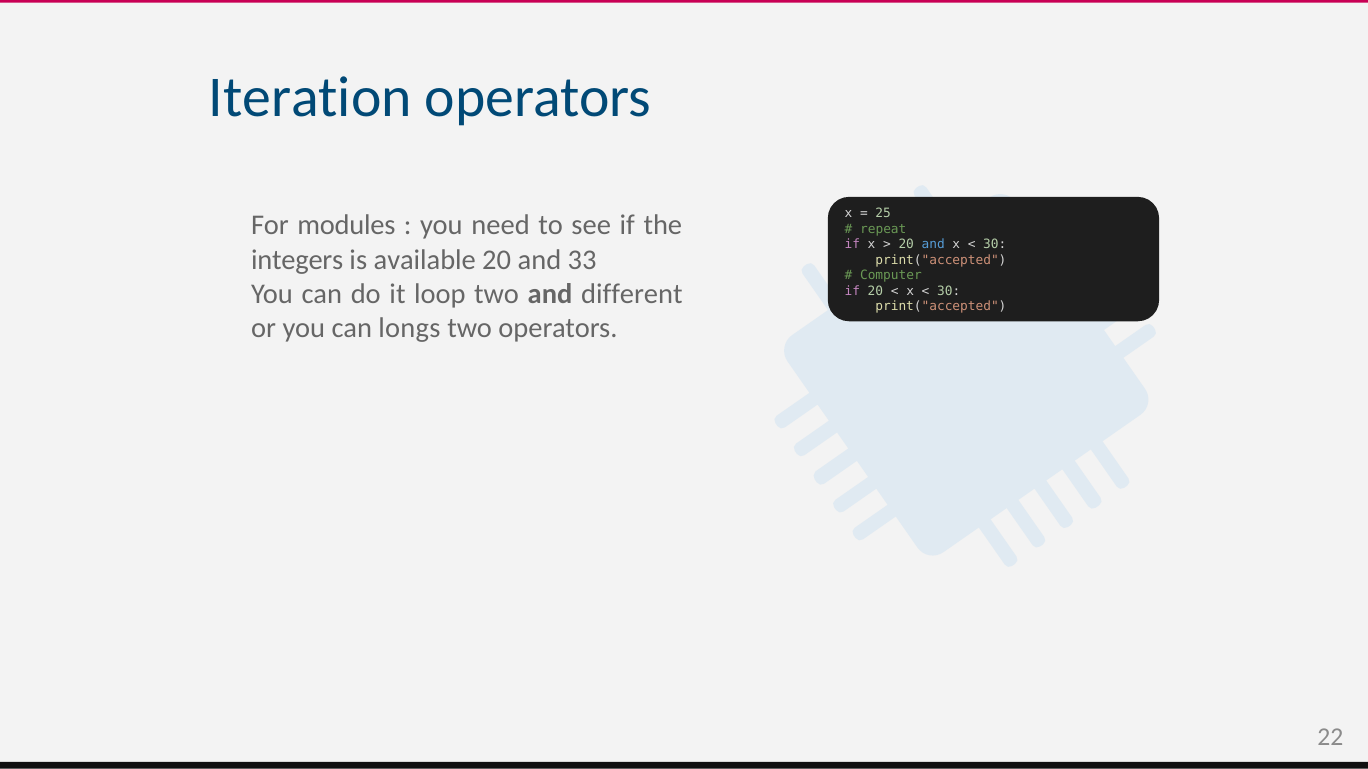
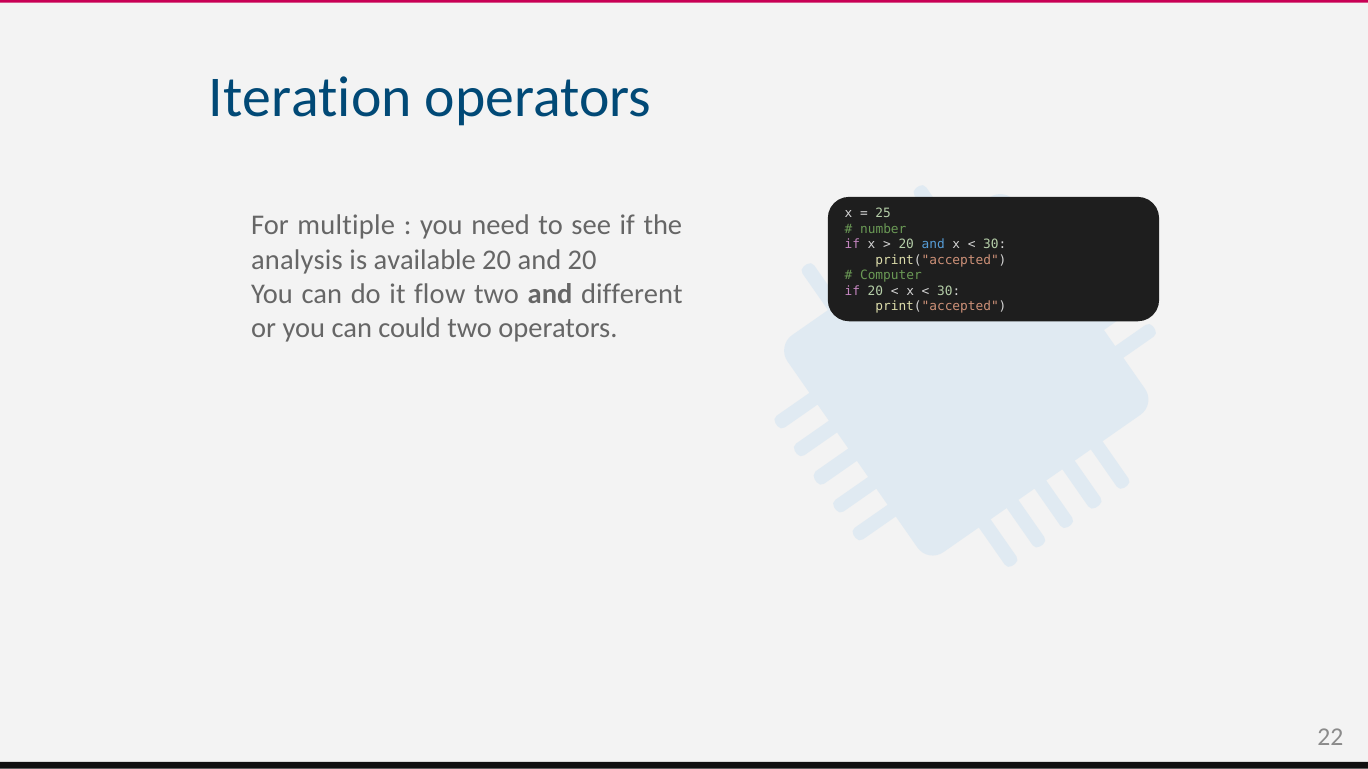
modules: modules -> multiple (346, 226)
repeat: repeat -> number (883, 229)
integers: integers -> analysis (297, 260)
and 33: 33 -> 20 (582, 260)
loop: loop -> flow (440, 294)
longs: longs -> could (410, 328)
